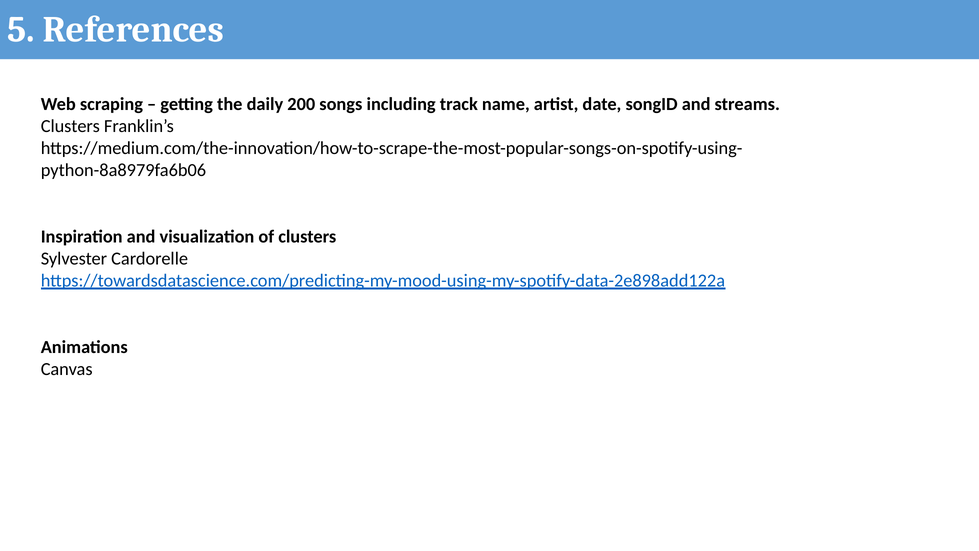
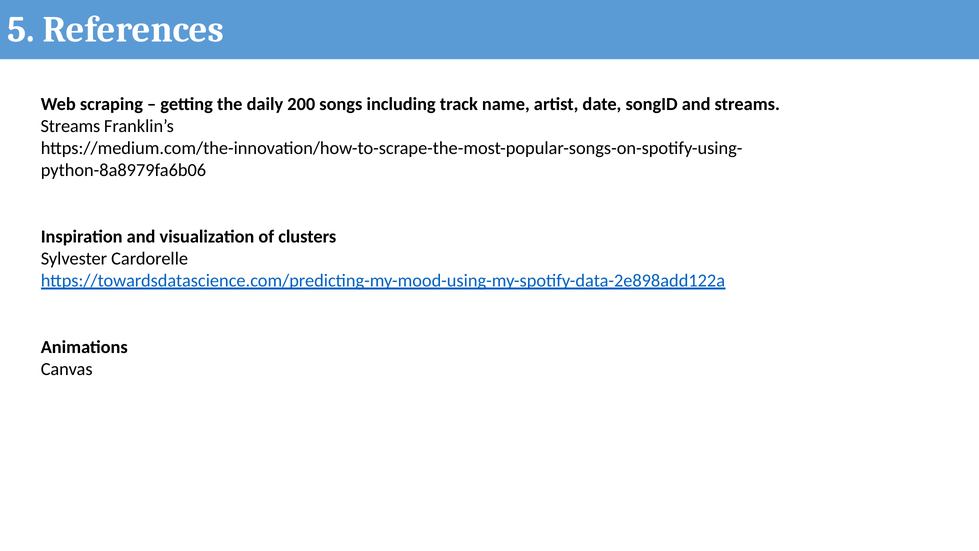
Clusters: Clusters -> Streams (70, 126)
